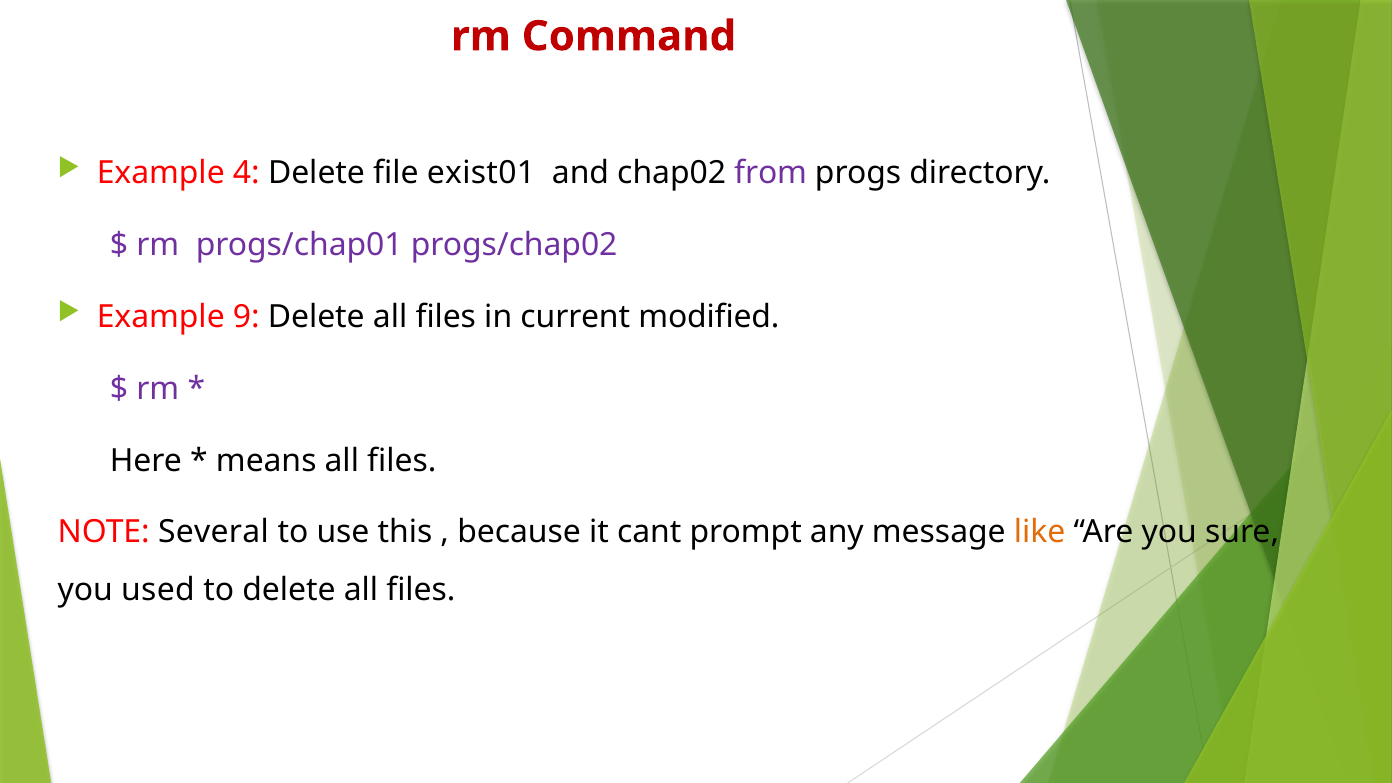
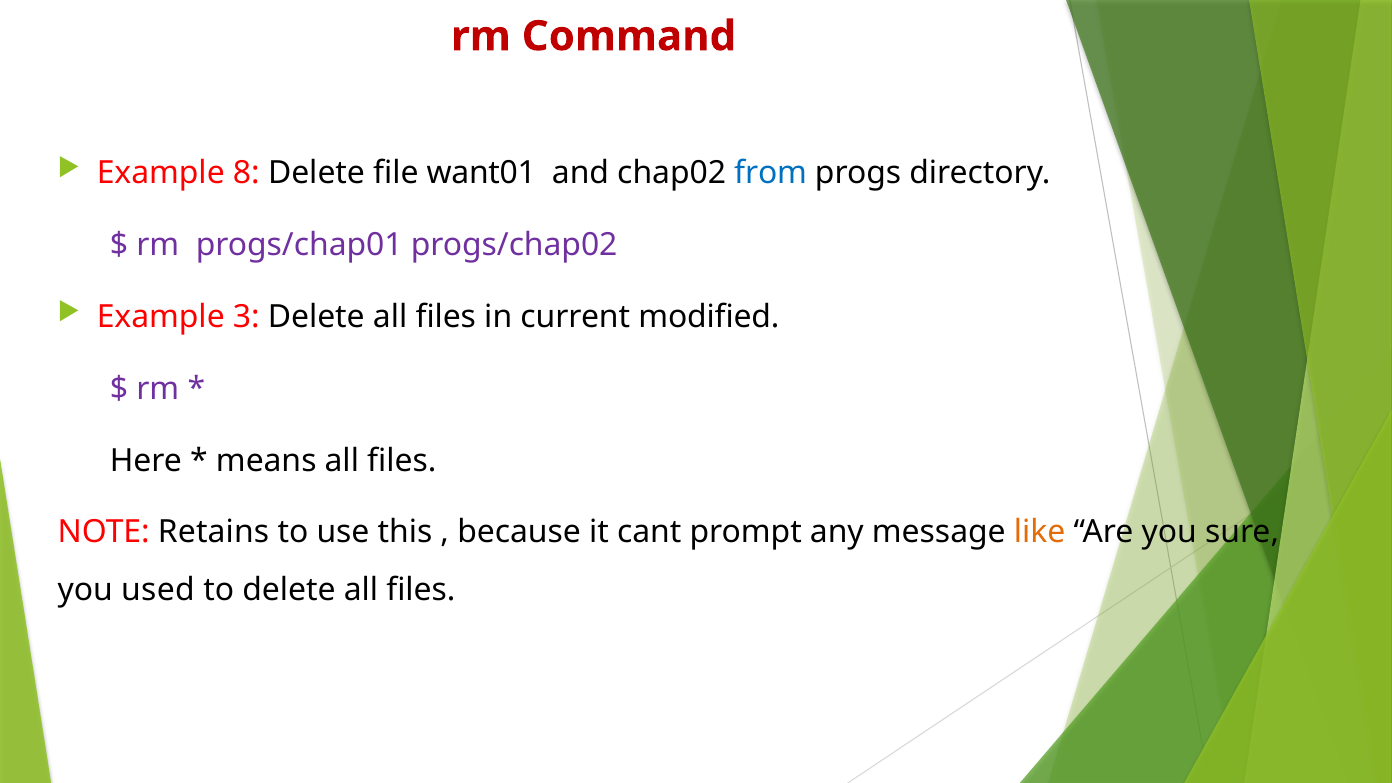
4: 4 -> 8 (246, 173)
exist01: exist01 -> want01 (481, 173)
from colour: purple -> blue (771, 173)
9: 9 -> 3 (246, 317)
Several: Several -> Retains (214, 532)
